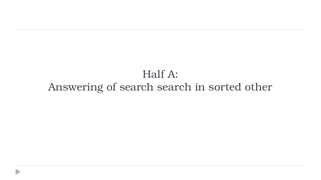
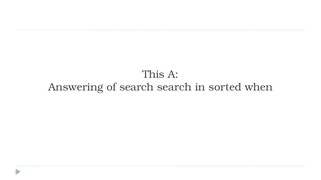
Half: Half -> This (153, 75)
other: other -> when (259, 87)
